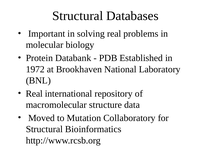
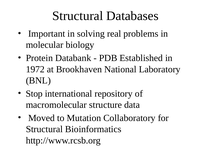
Real: Real -> Stop (34, 94)
